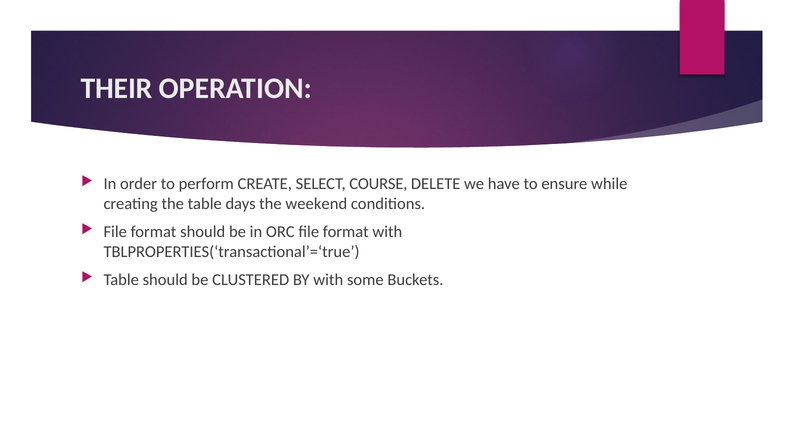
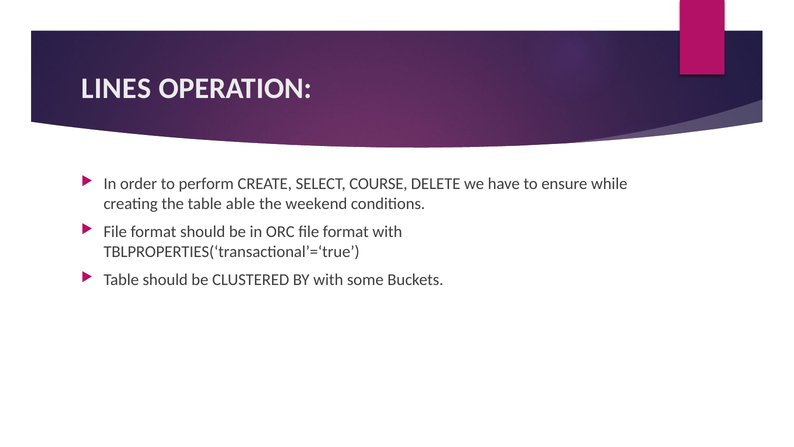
THEIR: THEIR -> LINES (116, 89)
days: days -> able (240, 204)
